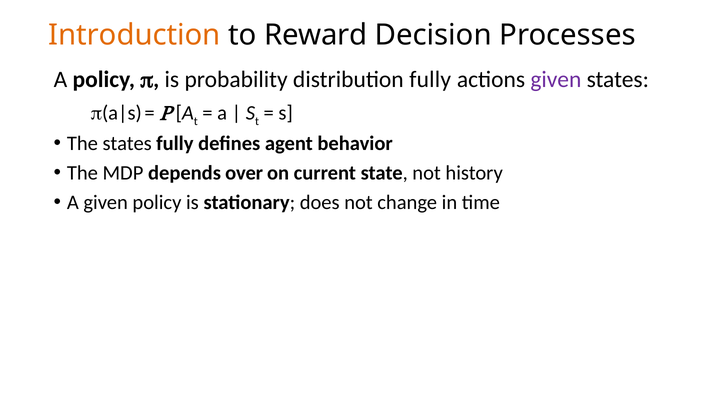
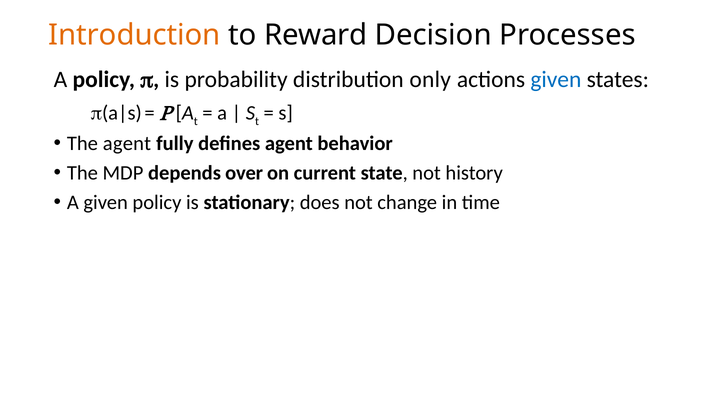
distribution fully: fully -> only (430, 79)
given colour: purple -> blue (556, 79)
The states: states -> agent (127, 143)
